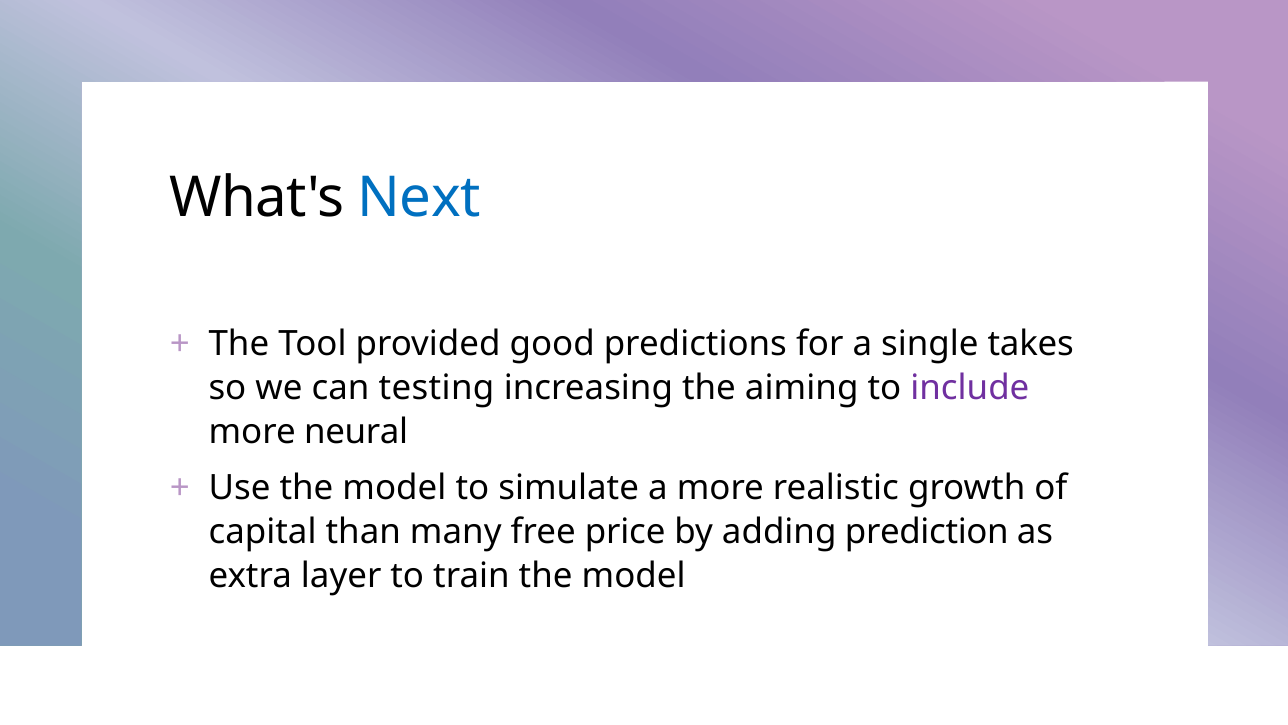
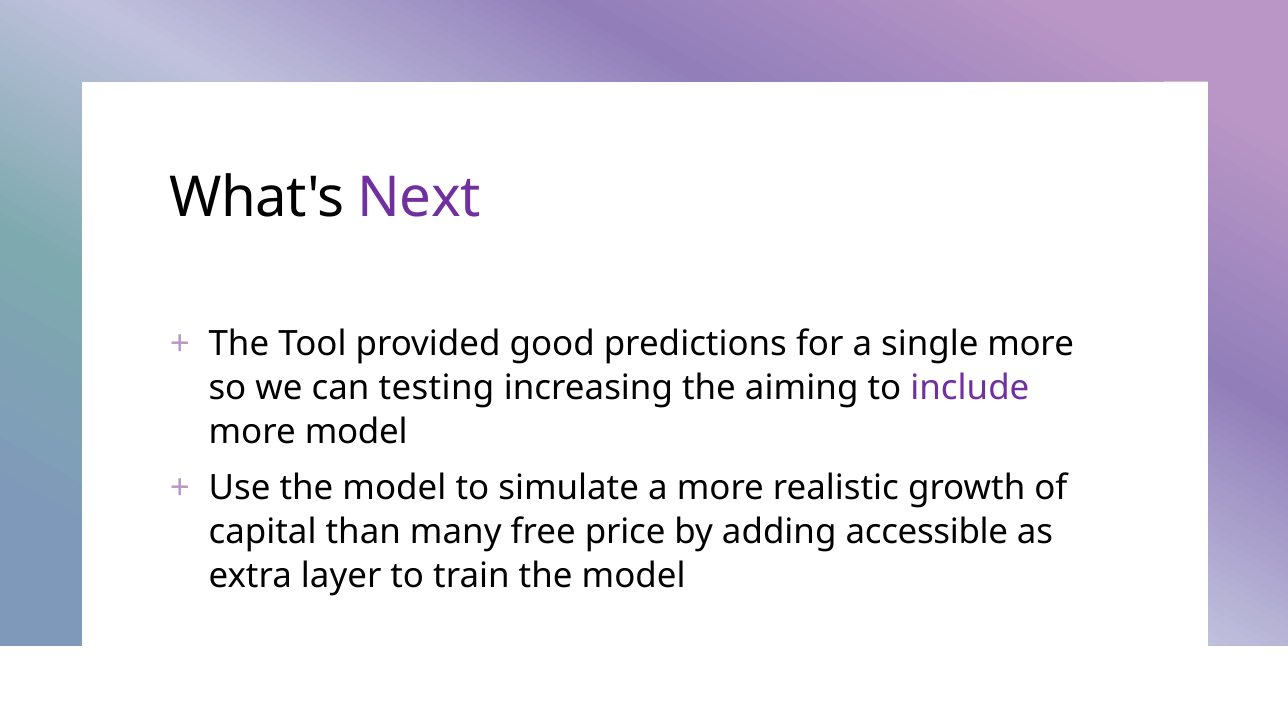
Next colour: blue -> purple (419, 198)
single takes: takes -> more (1031, 344)
more neural: neural -> model (356, 432)
prediction: prediction -> accessible (927, 532)
